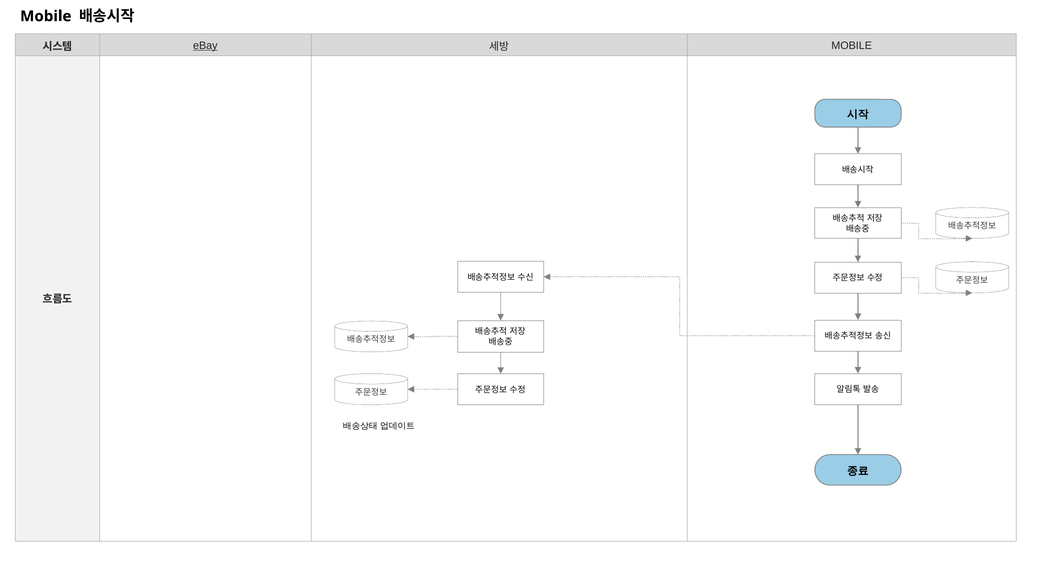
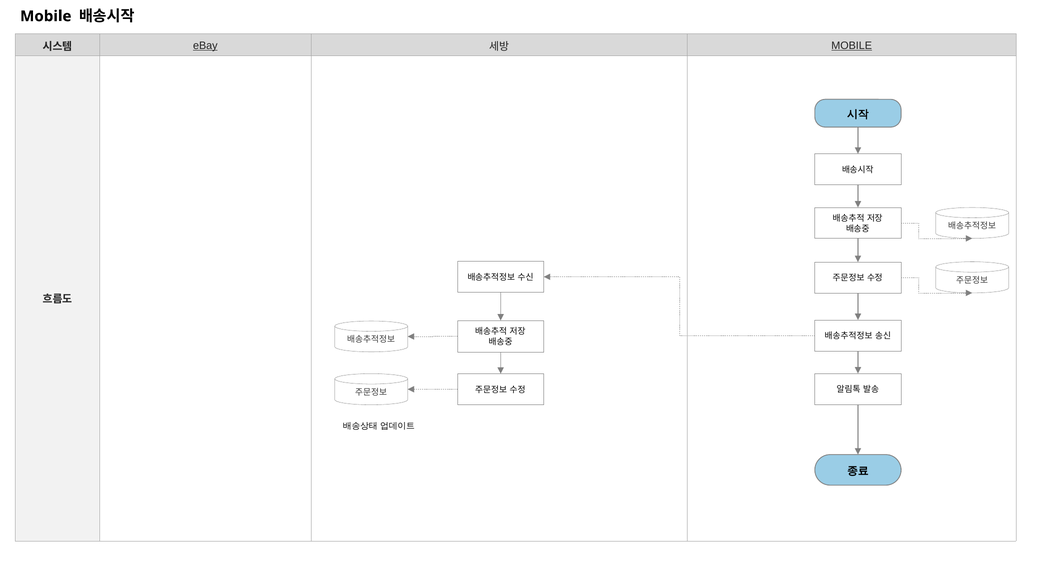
MOBILE underline: none -> present (852, 46)
